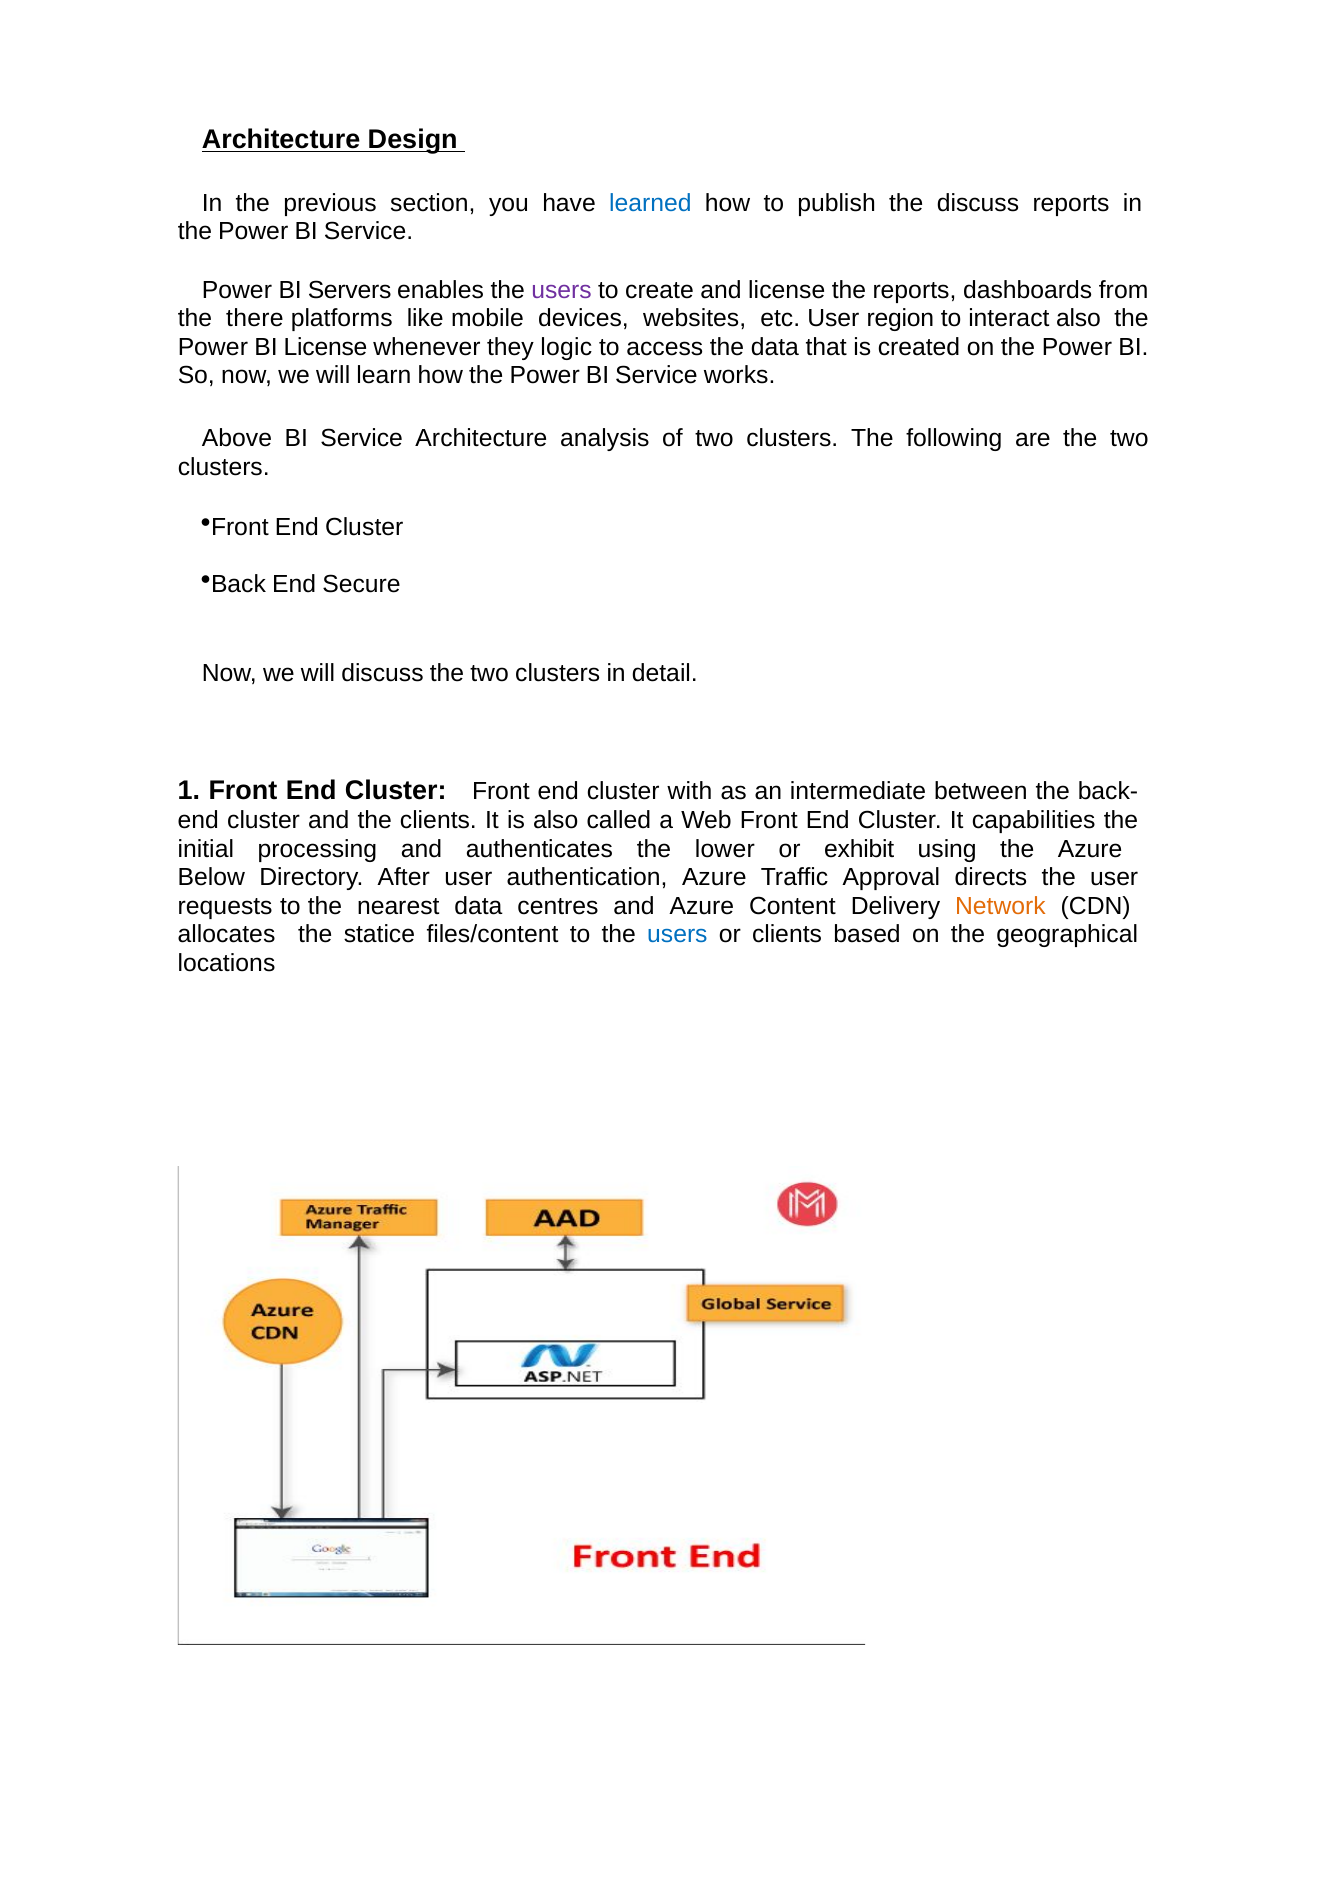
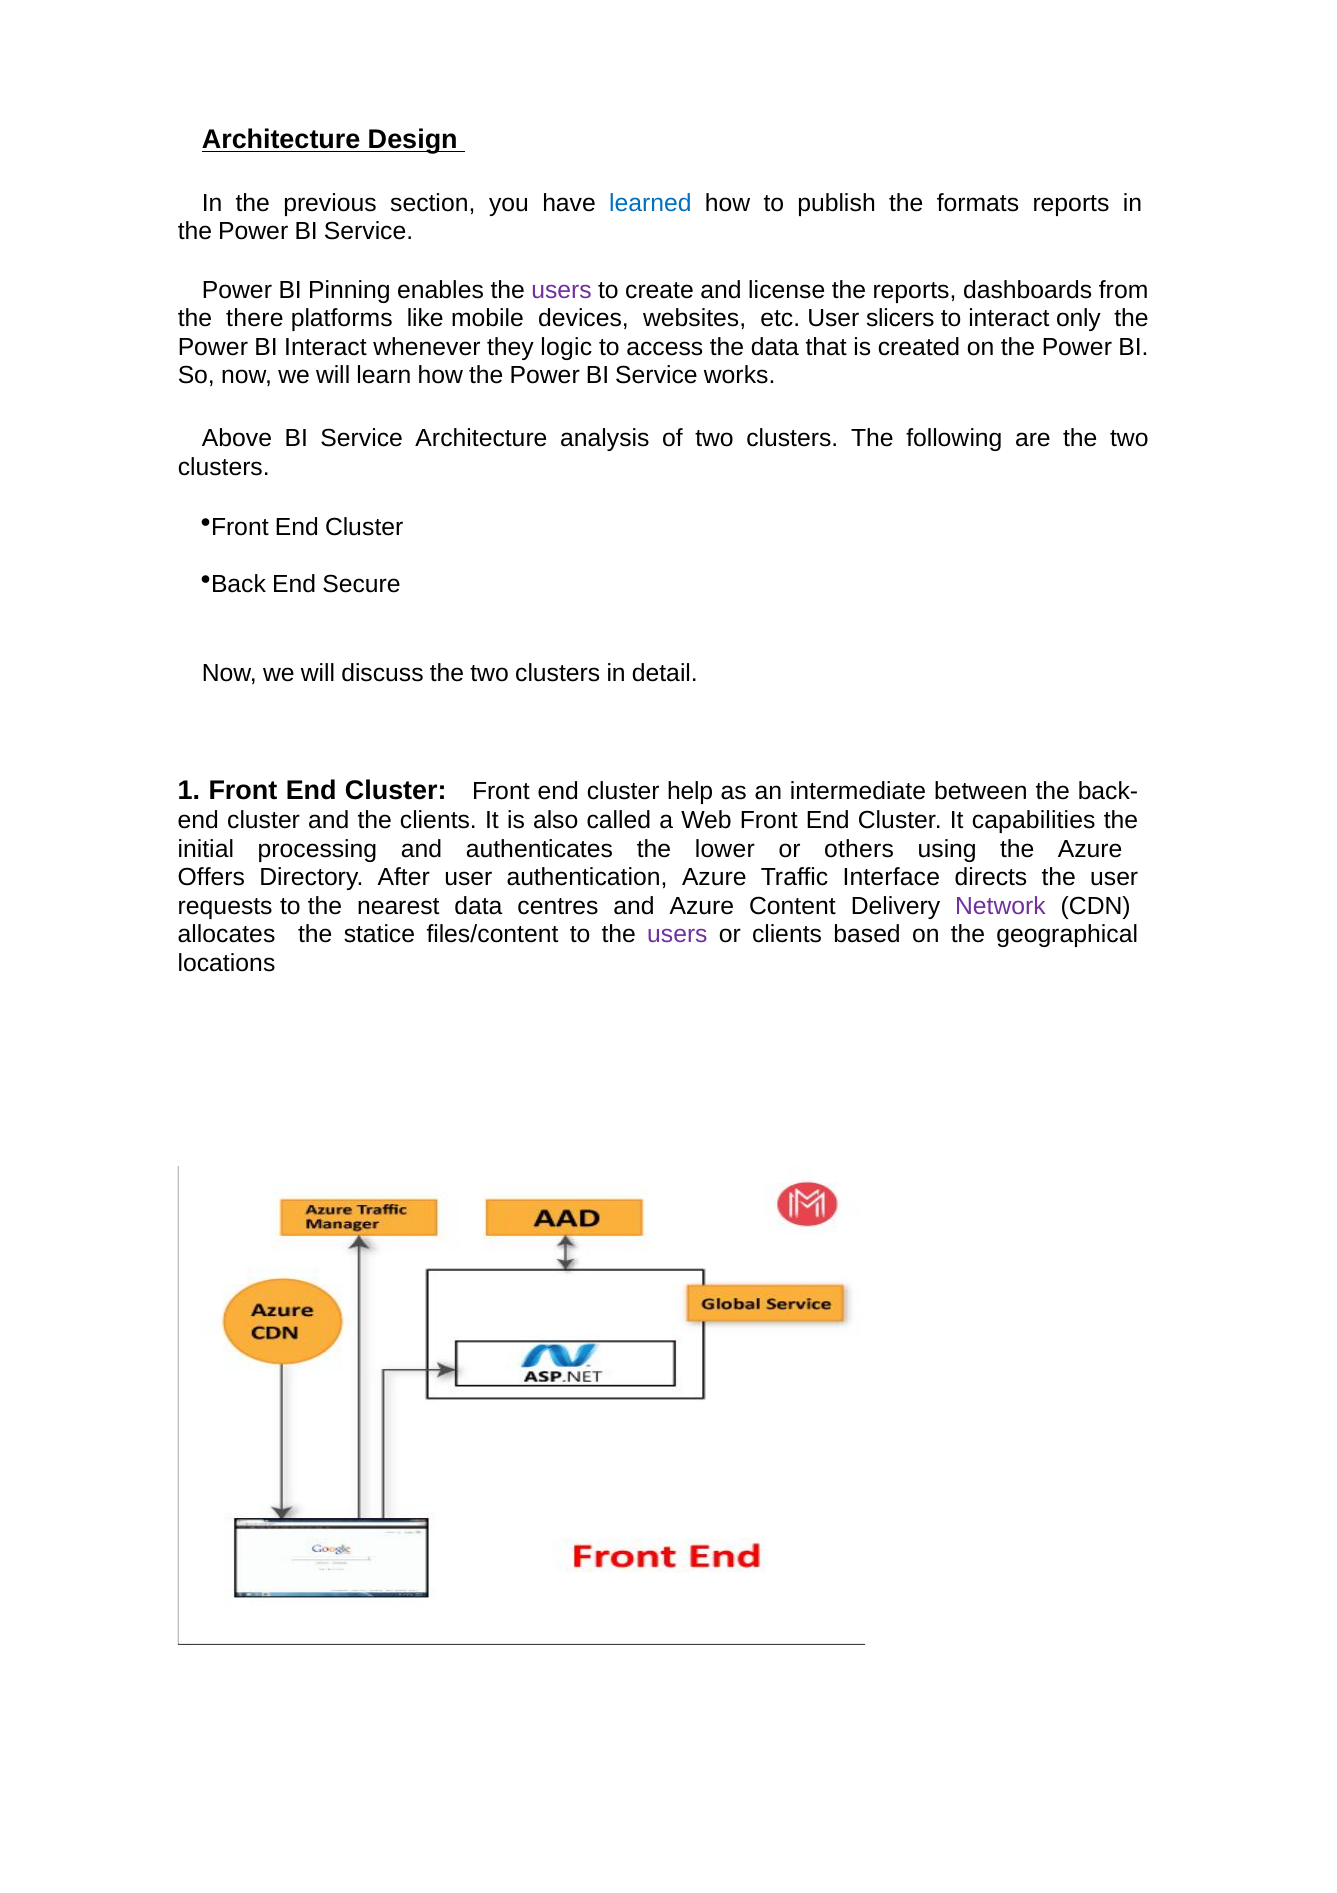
the discuss: discuss -> formats (978, 203)
Servers: Servers -> Pinning (349, 290)
region: region -> slicers (900, 318)
interact also: also -> only (1078, 318)
BI License: License -> Interact (325, 347)
with: with -> help (690, 792)
exhibit: exhibit -> others (859, 849)
Below: Below -> Offers (211, 878)
Approval: Approval -> Interface (891, 878)
Network colour: orange -> purple (1000, 906)
users colour: blue -> purple (677, 935)
